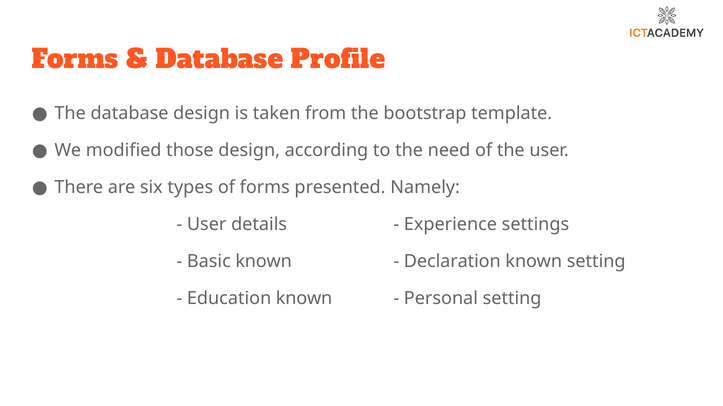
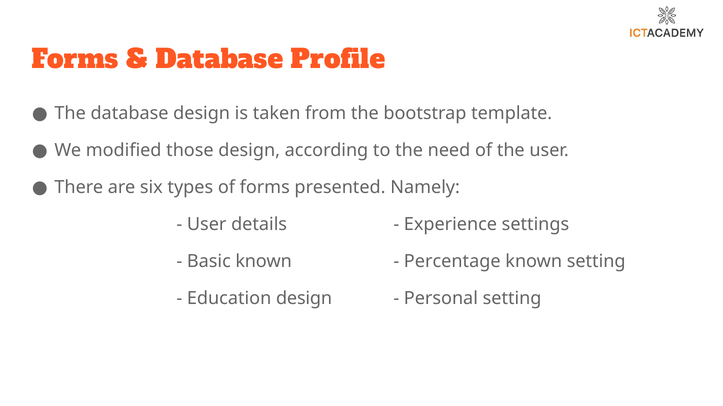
Declaration: Declaration -> Percentage (452, 262)
Education known: known -> design (304, 299)
